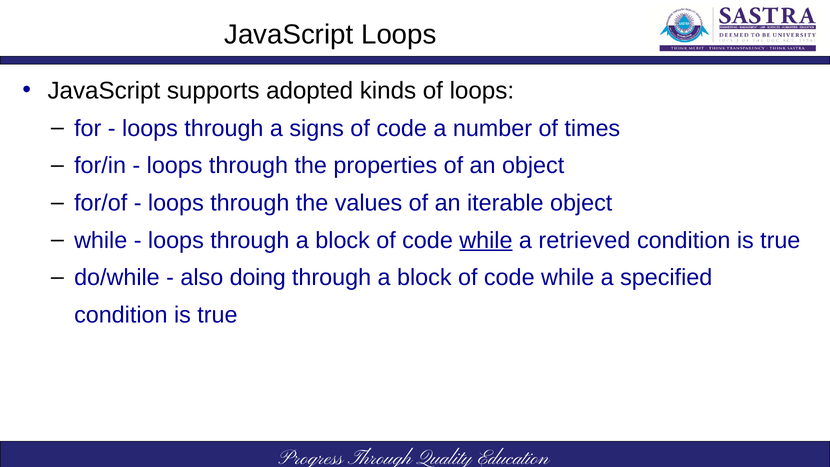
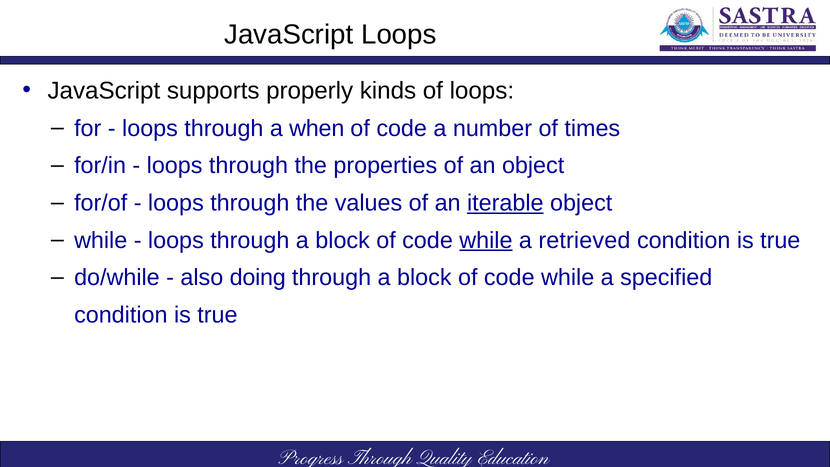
adopted: adopted -> properly (310, 91)
signs: signs -> when (317, 128)
iterable underline: none -> present (505, 203)
